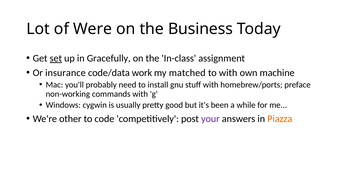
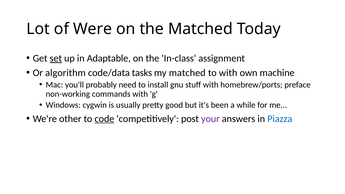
the Business: Business -> Matched (200, 29)
Gracefully: Gracefully -> Adaptable (109, 58)
insurance: insurance -> algorithm (65, 73)
work: work -> tasks (142, 73)
code underline: none -> present (104, 119)
Piazza colour: orange -> blue (280, 119)
